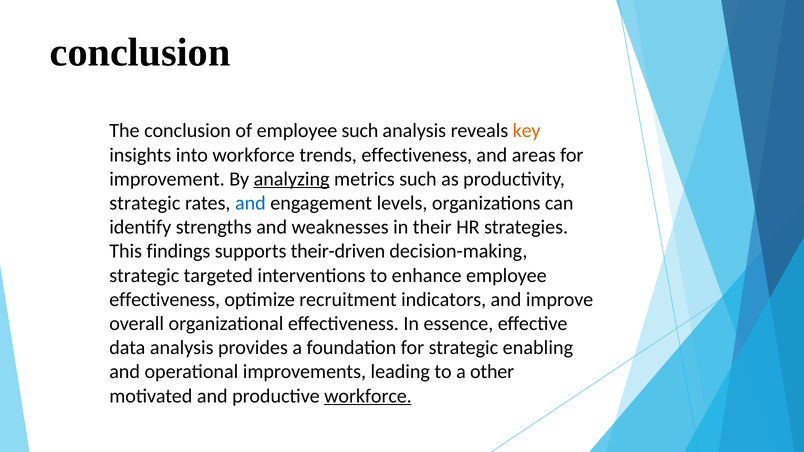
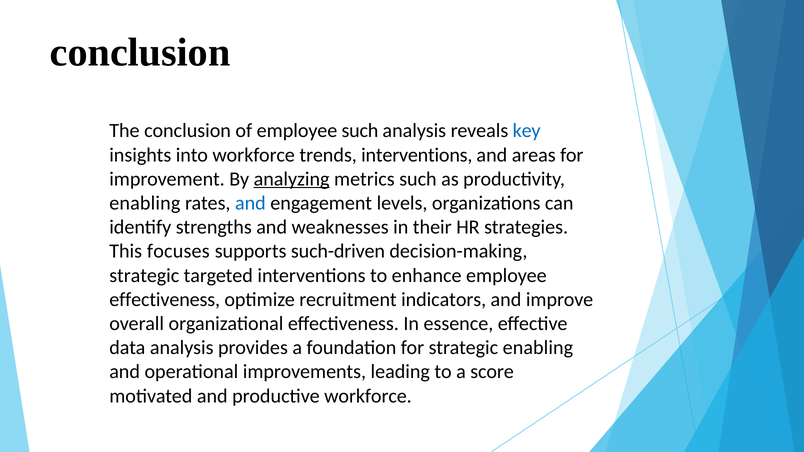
key colour: orange -> blue (527, 131)
trends effectiveness: effectiveness -> interventions (417, 155)
strategic: strategic -> enabling (145, 203)
findings: findings -> focuses (178, 251)
their-driven: their-driven -> such-driven (338, 251)
other: other -> score (492, 372)
workforce underline: present -> none (368, 396)
